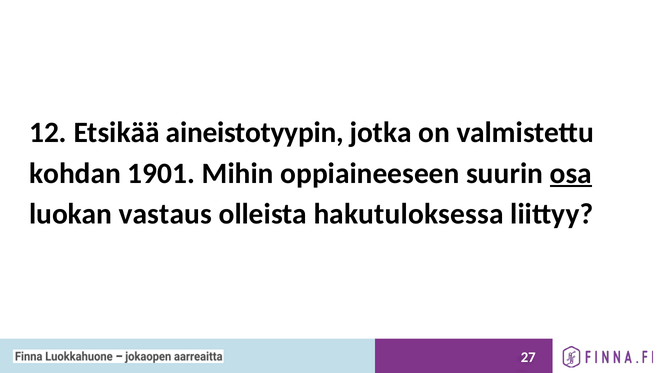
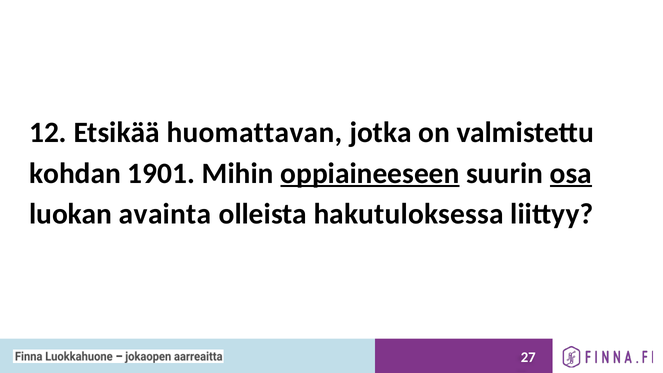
aineistotyypin: aineistotyypin -> huomattavan (254, 133)
oppiaineeseen underline: none -> present (370, 173)
vastaus: vastaus -> avainta (165, 214)
